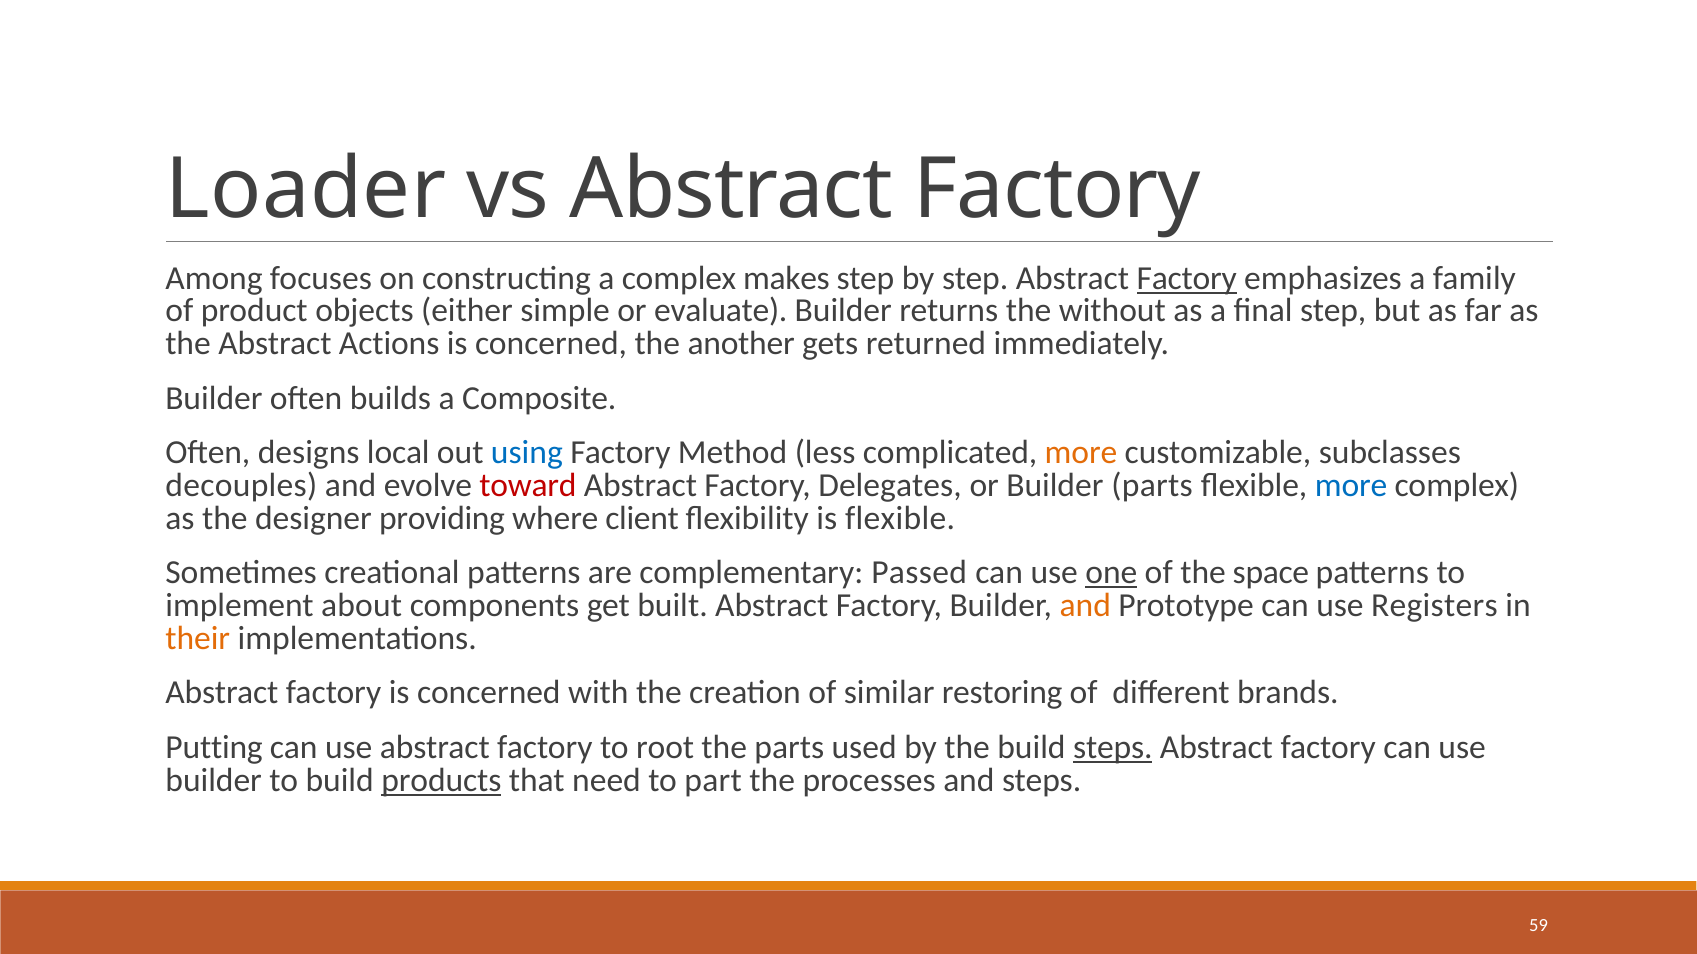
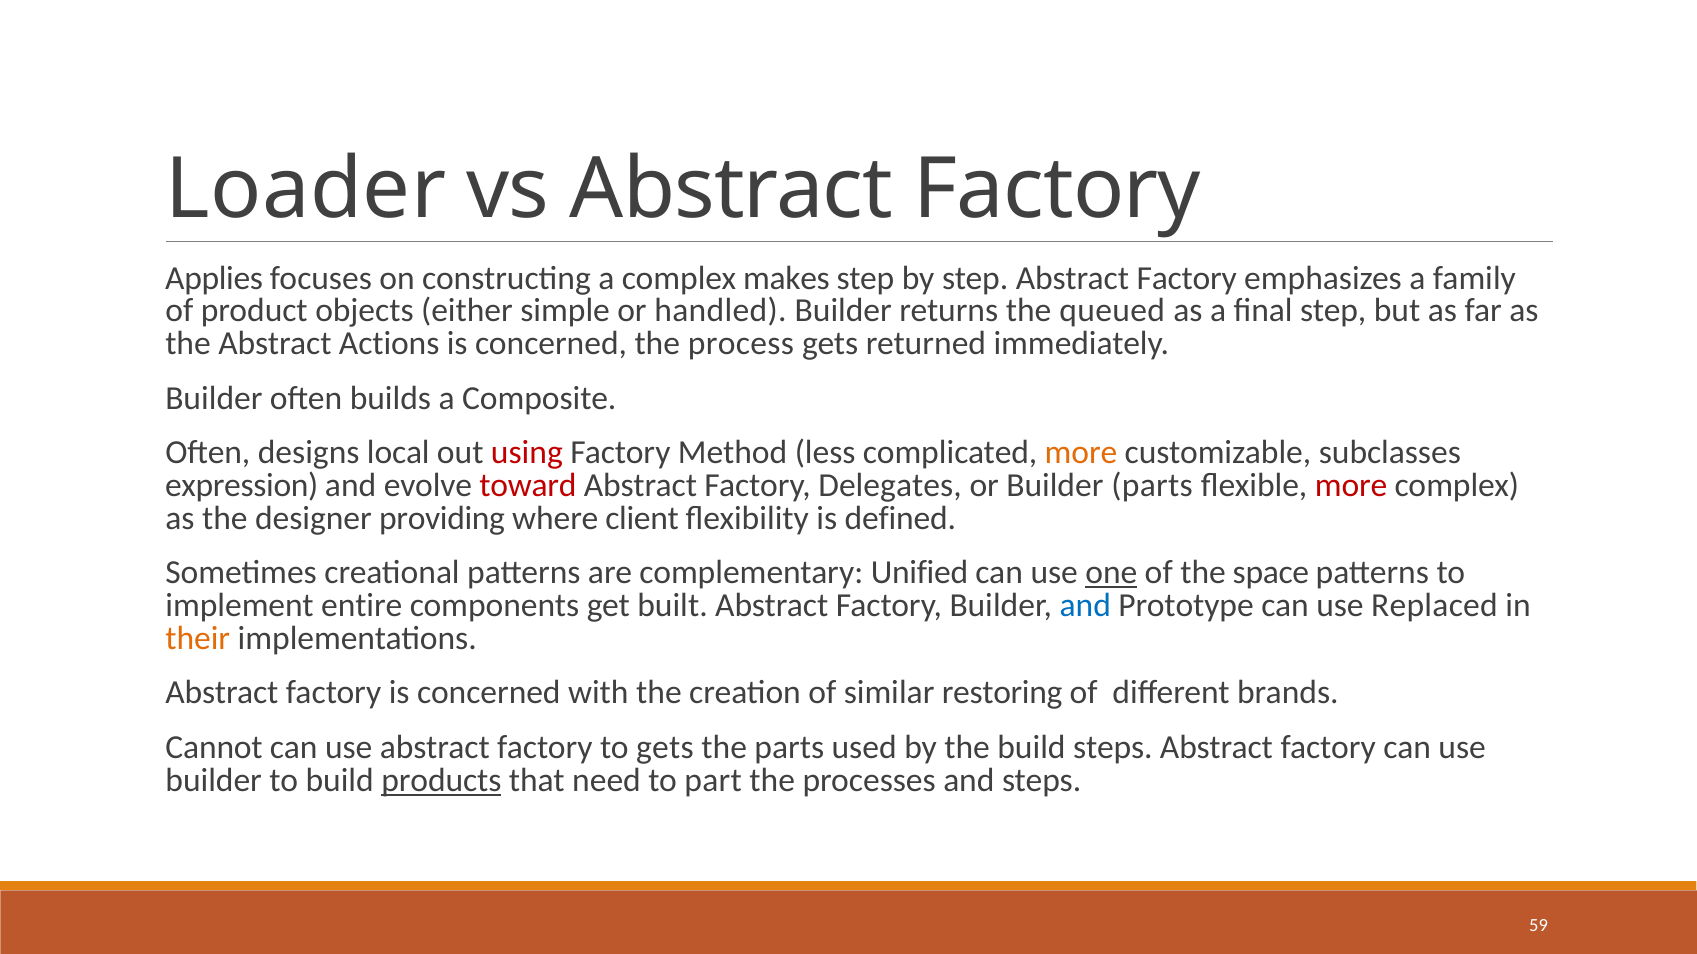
Among: Among -> Applies (214, 278)
Factory underline: present -> none (1187, 278)
evaluate: evaluate -> handled (720, 311)
without: without -> queued (1112, 311)
another: another -> process (741, 344)
using colour: blue -> red (527, 453)
decouples: decouples -> expression (242, 486)
more colour: blue -> red (1351, 486)
is flexible: flexible -> defined (900, 518)
Passed: Passed -> Unified (919, 573)
about: about -> entire (362, 606)
and colour: orange -> blue (1085, 606)
Registers: Registers -> Replaced (1434, 606)
Putting: Putting -> Cannot (214, 748)
to root: root -> gets (665, 748)
steps underline: present -> none (1113, 748)
